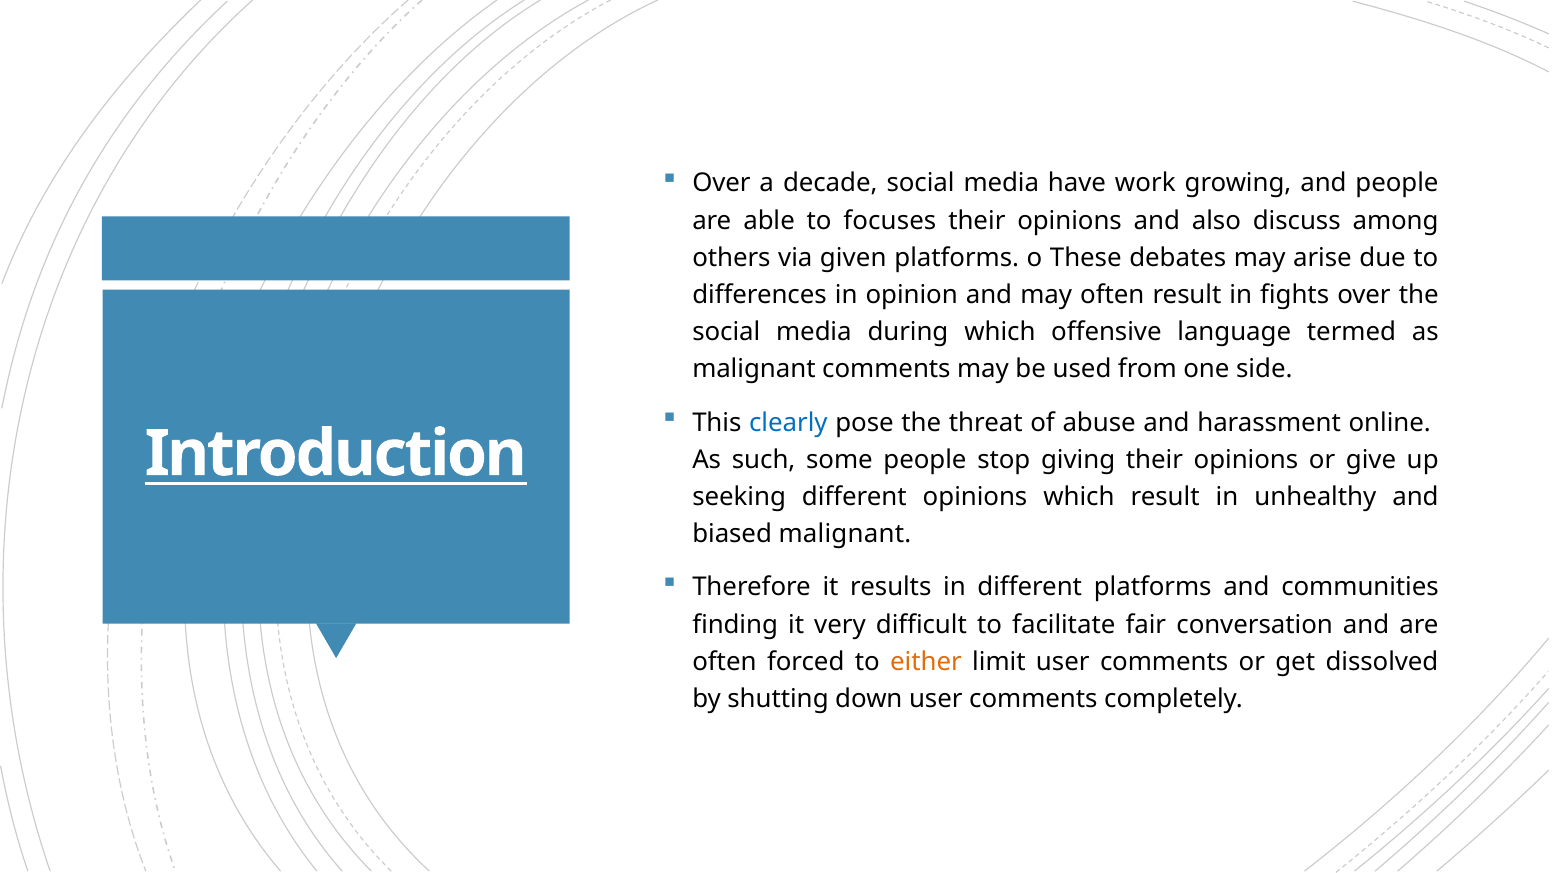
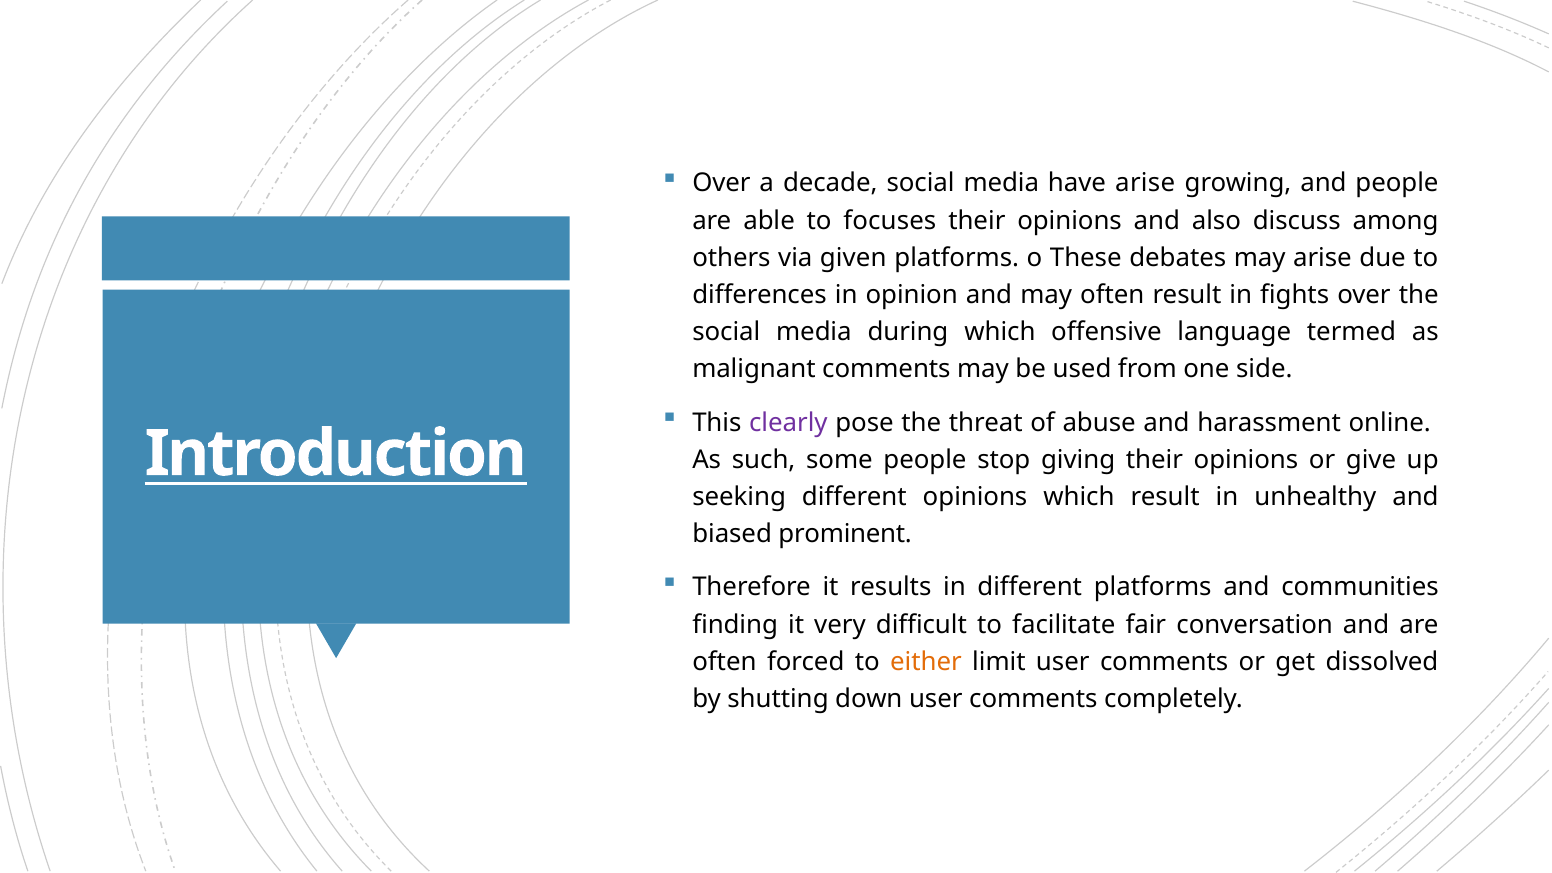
have work: work -> arise (1145, 183)
clearly colour: blue -> purple (788, 423)
biased malignant: malignant -> prominent (845, 534)
